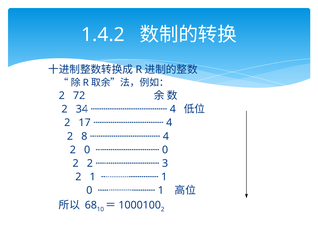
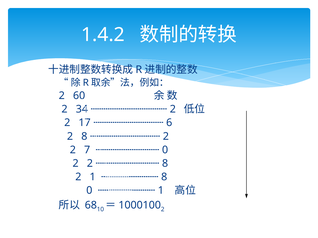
72: 72 -> 60 (79, 96)
34 4: 4 -> 2 (173, 109)
17 4: 4 -> 6 (169, 123)
8 4: 4 -> 2 (166, 137)
2 0: 0 -> 7 (87, 150)
2 2 3: 3 -> 8 (165, 164)
1 1: 1 -> 8 (164, 177)
